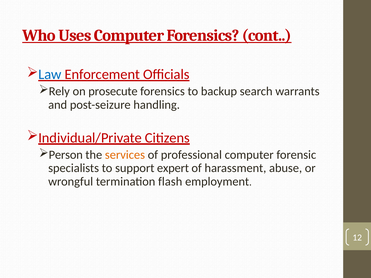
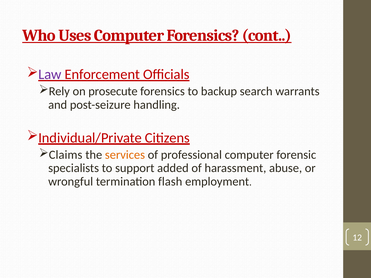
Law colour: blue -> purple (50, 74)
Person: Person -> Claims (66, 155)
expert: expert -> added (173, 168)
